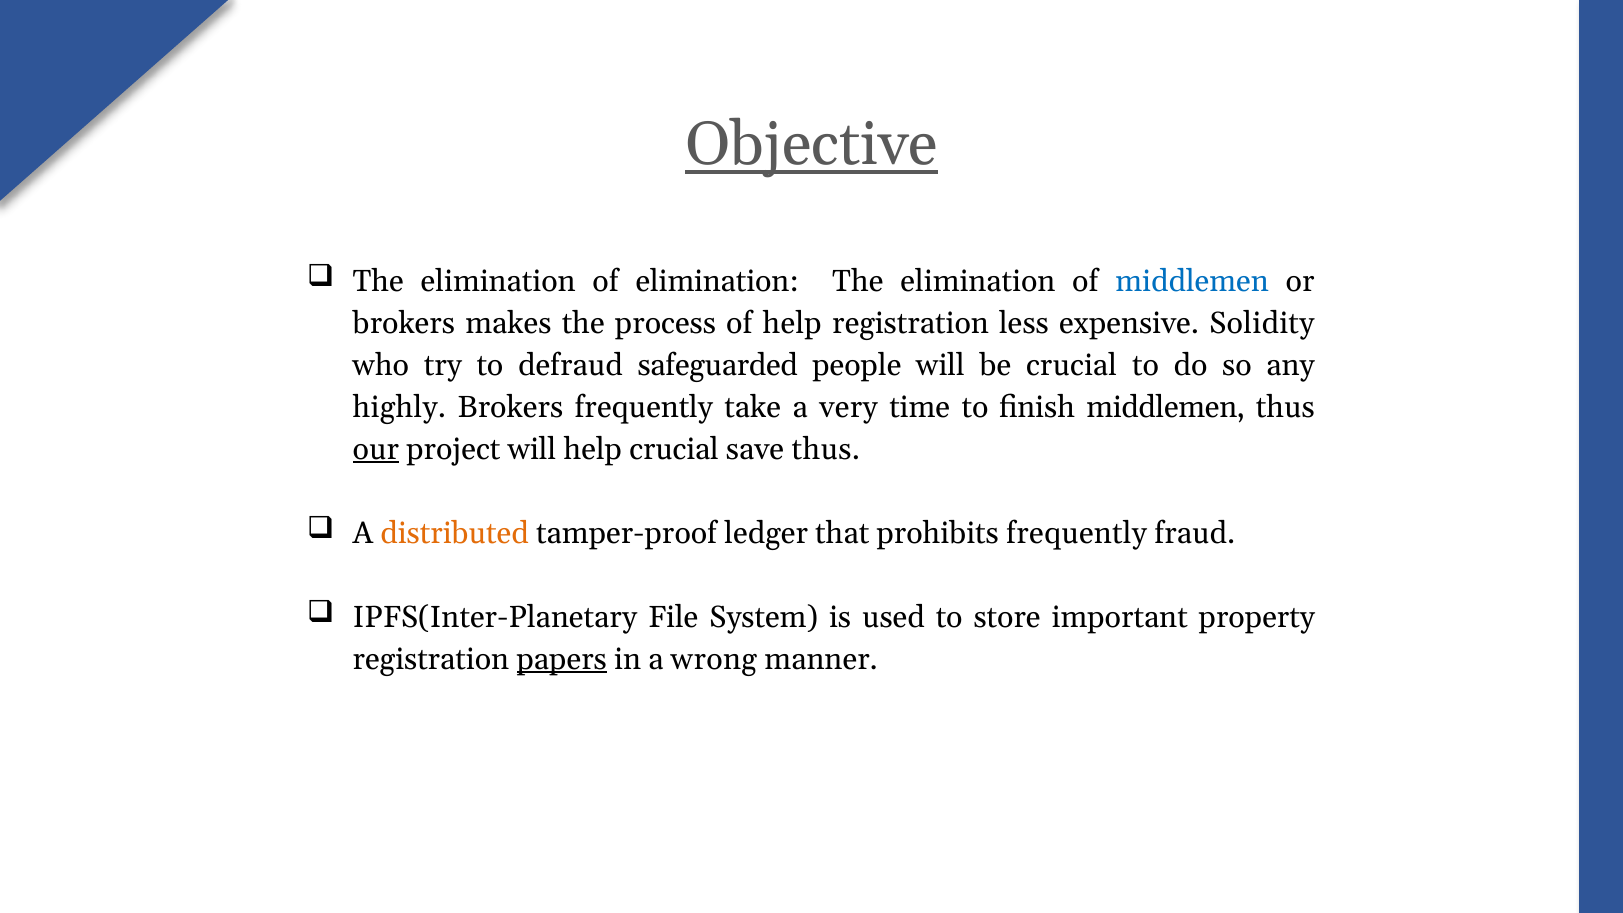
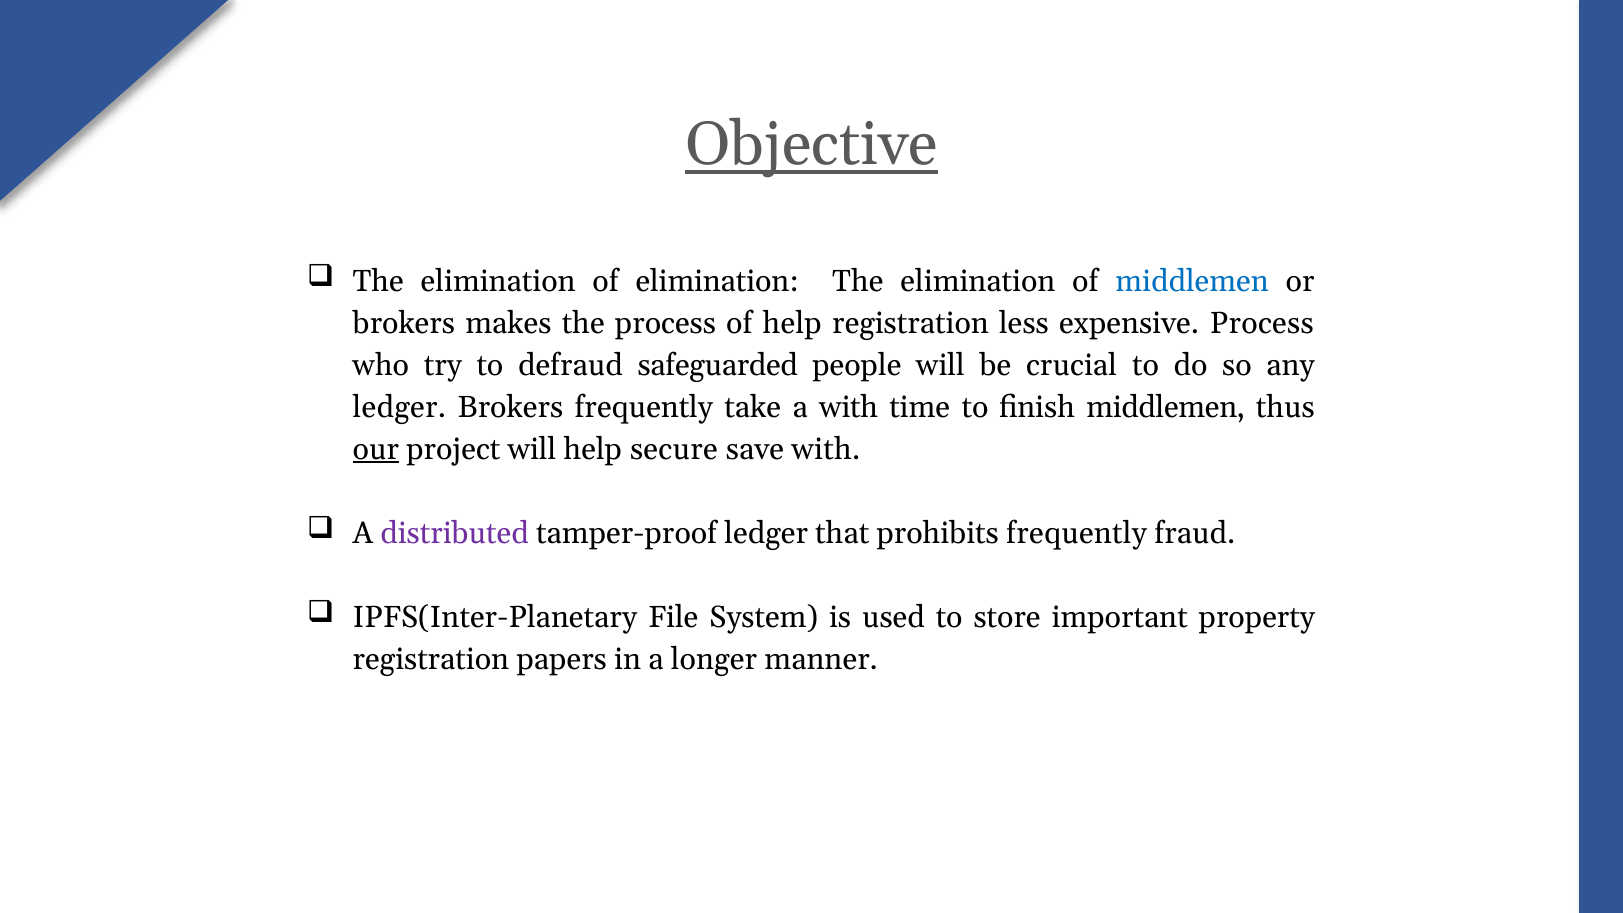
expensive Solidity: Solidity -> Process (1262, 323)
highly: highly -> ledger (399, 407)
a very: very -> with (849, 407)
help crucial: crucial -> secure (674, 449)
save thus: thus -> with (826, 449)
distributed colour: orange -> purple (455, 533)
papers underline: present -> none (562, 659)
wrong: wrong -> longer (714, 659)
